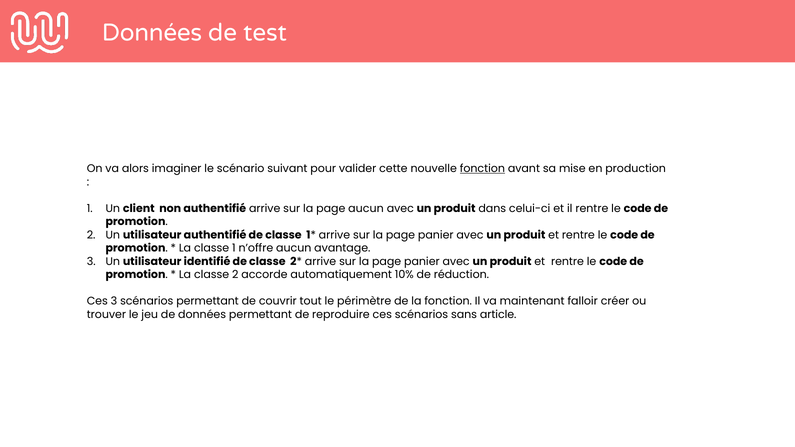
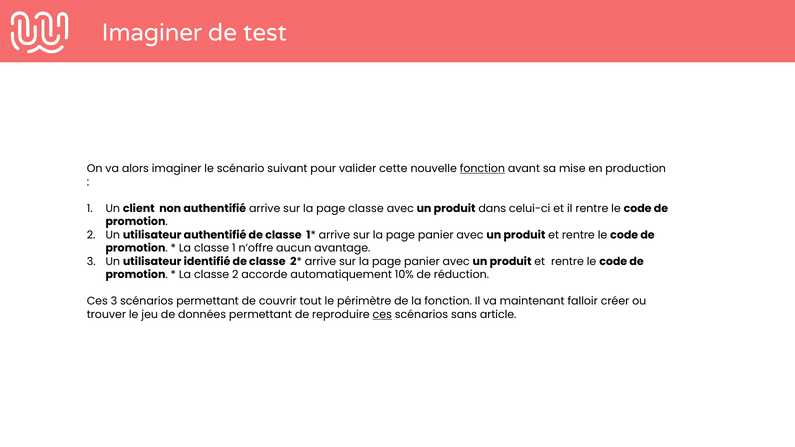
Données: Données -> Imaginer (152, 33)
page aucun: aucun -> classe (366, 209)
ces underline: none -> present (382, 315)
